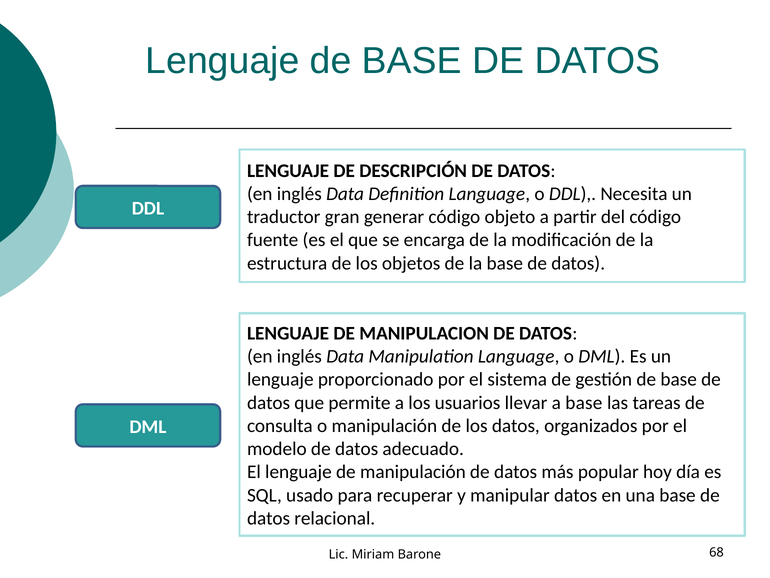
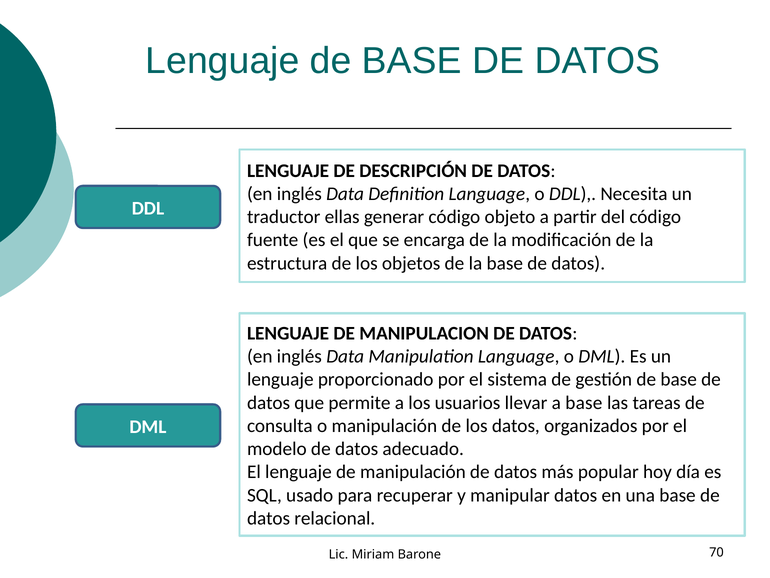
gran: gran -> ellas (342, 217)
68: 68 -> 70 (716, 552)
